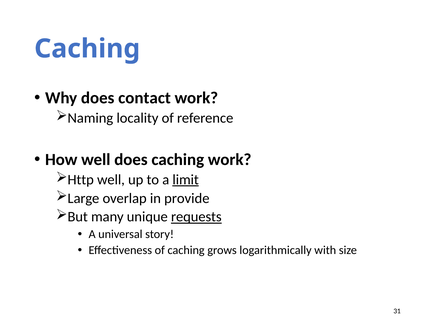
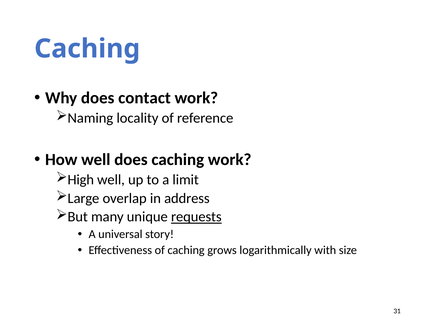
Http: Http -> High (81, 180)
limit underline: present -> none (186, 180)
provide: provide -> address (187, 198)
